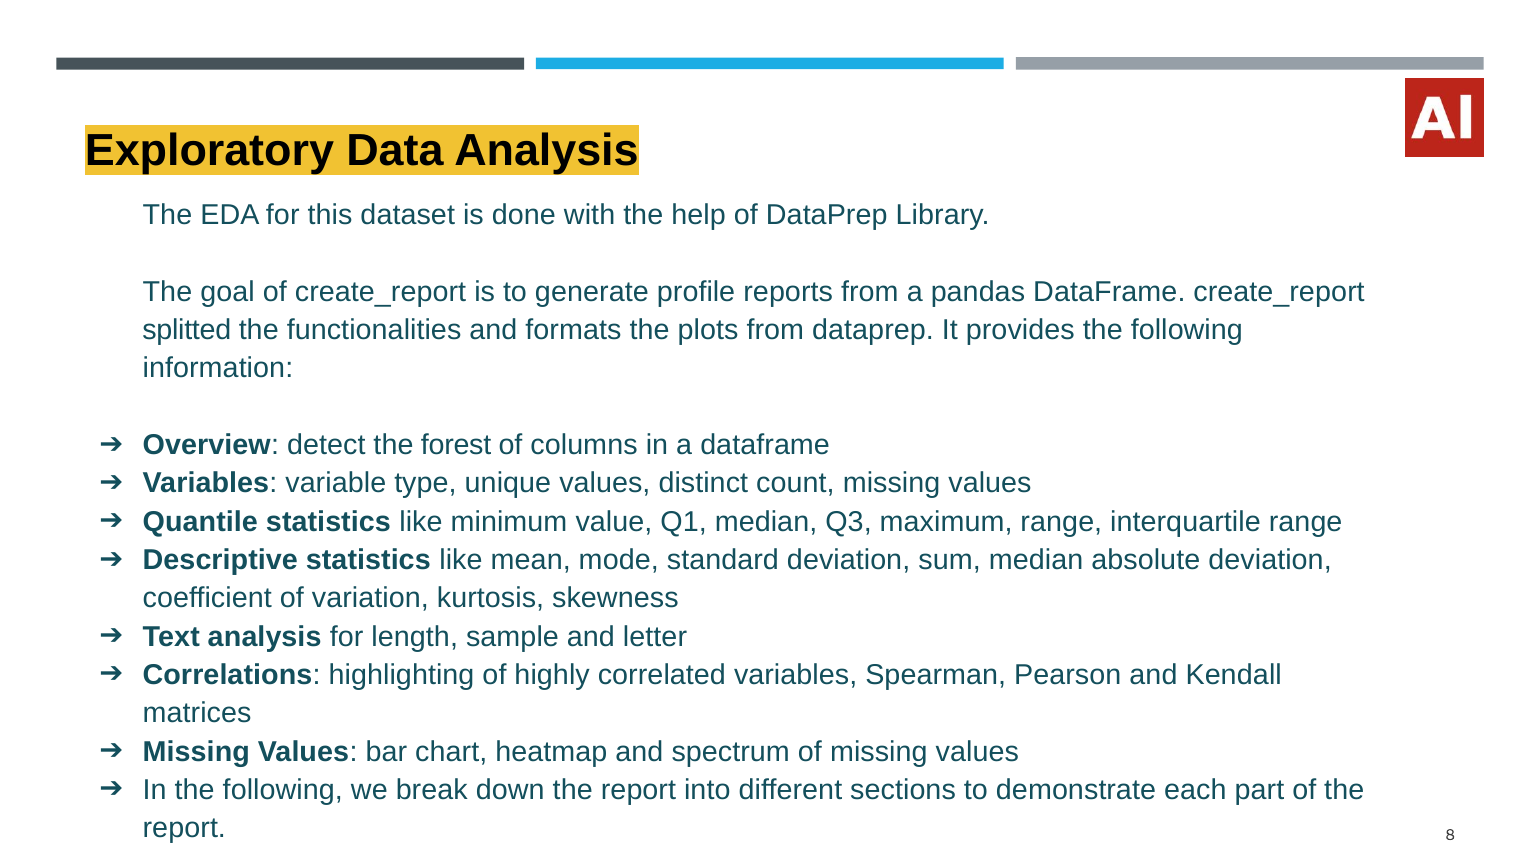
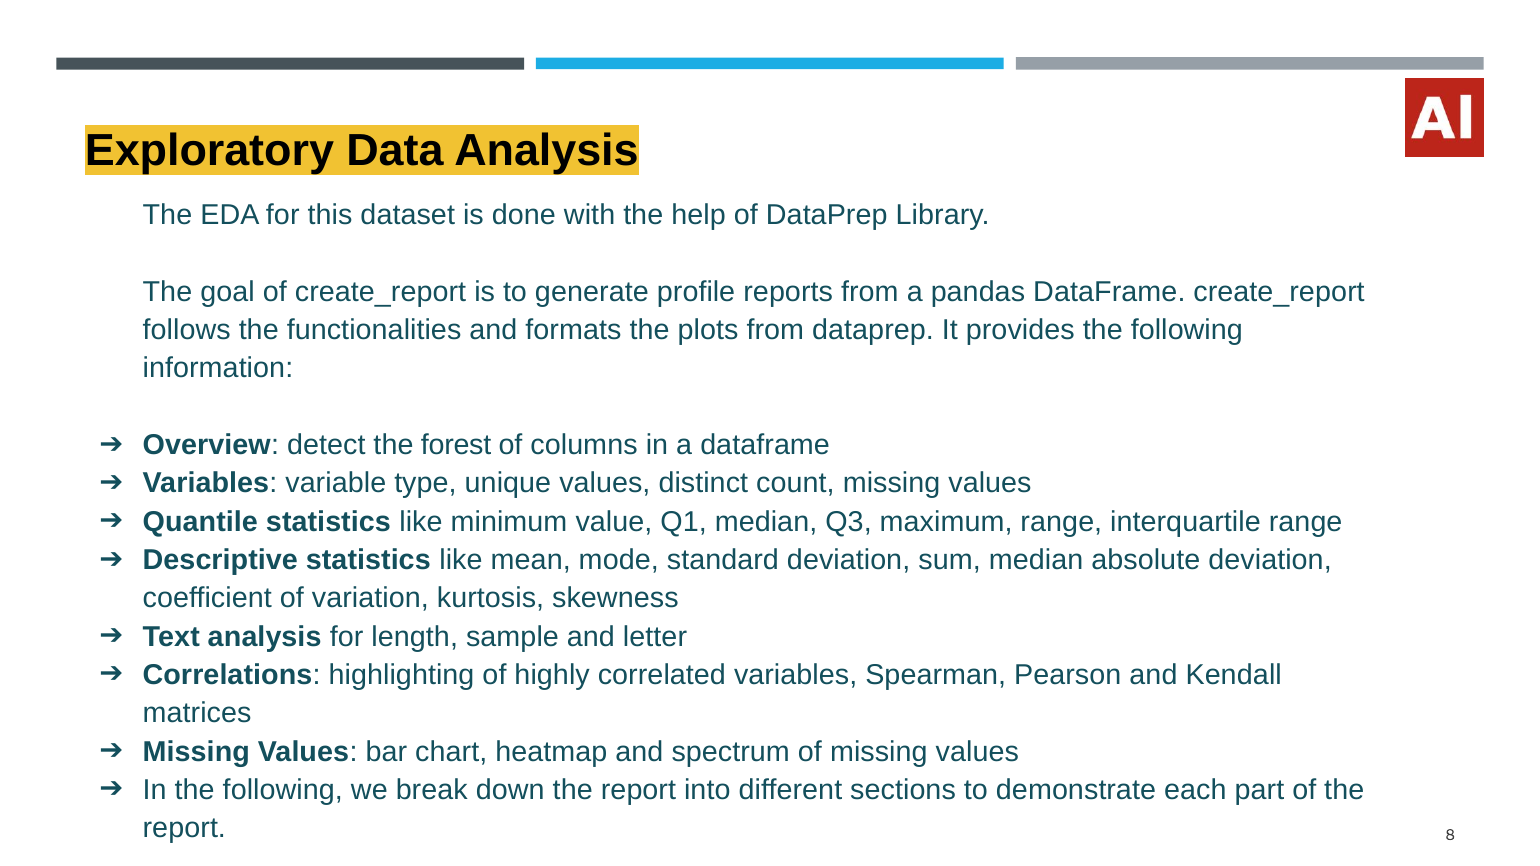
splitted: splitted -> follows (187, 330)
